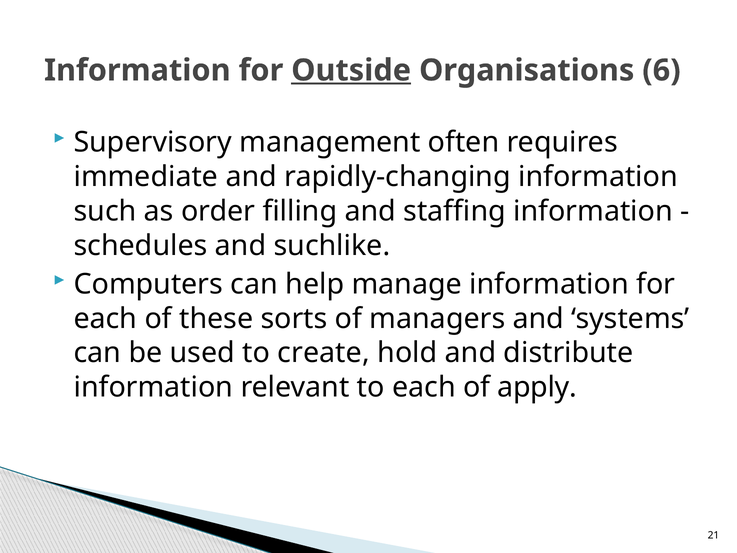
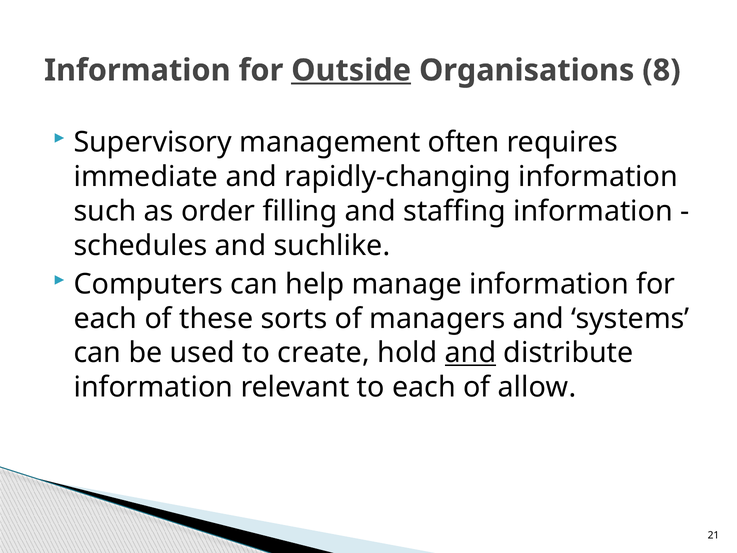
6: 6 -> 8 (661, 70)
and underline: none -> present (470, 353)
apply: apply -> allow (537, 387)
